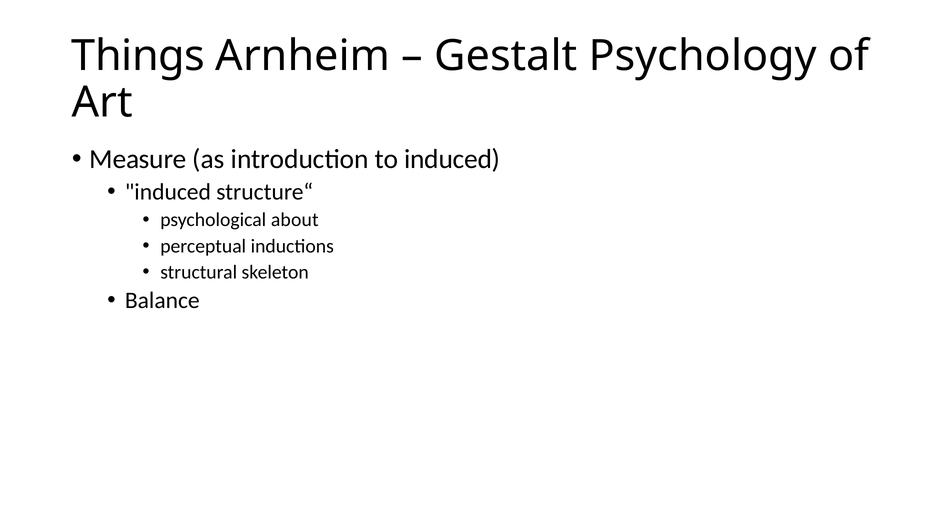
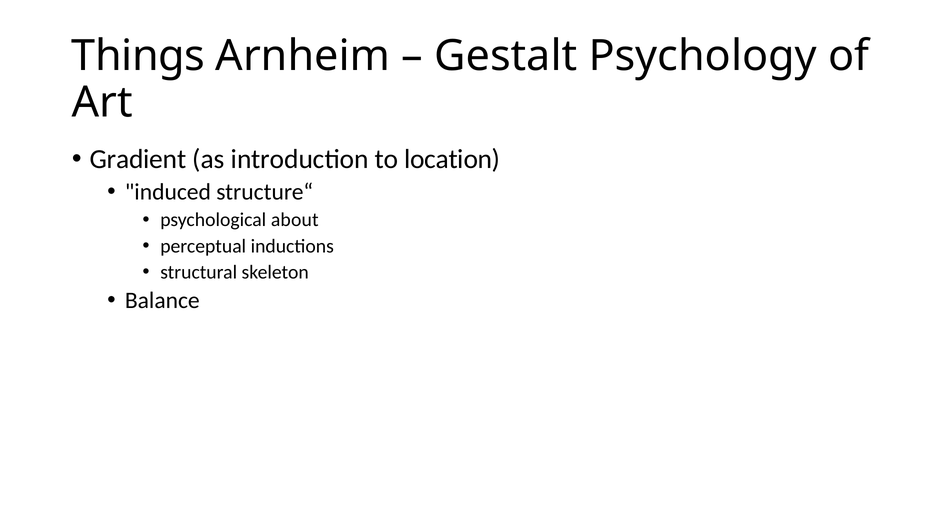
Measure: Measure -> Gradient (138, 159)
to induced: induced -> location (452, 159)
